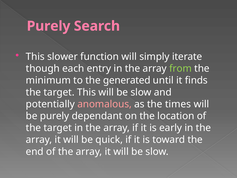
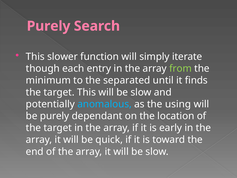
generated: generated -> separated (127, 80)
anomalous colour: pink -> light blue (105, 104)
times: times -> using (178, 104)
